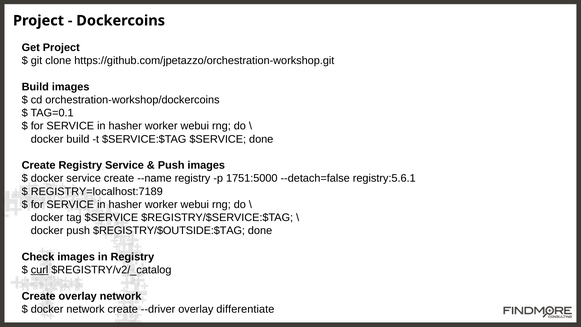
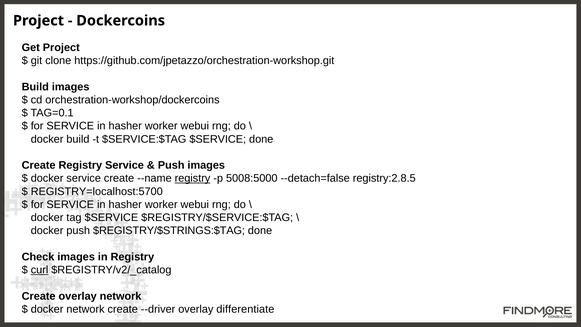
registry underline: none -> present (193, 178)
1751:5000: 1751:5000 -> 5008:5000 (252, 178)
registry:5.6.1: registry:5.6.1 -> registry:2.8.5 (384, 178)
REGISTRY=localhost:7189: REGISTRY=localhost:7189 -> REGISTRY=localhost:5700 (97, 191)
$REGISTRY/$OUTSIDE:$TAG: $REGISTRY/$OUTSIDE:$TAG -> $REGISTRY/$STRINGS:$TAG (169, 231)
